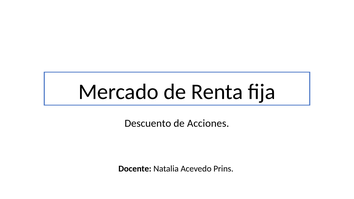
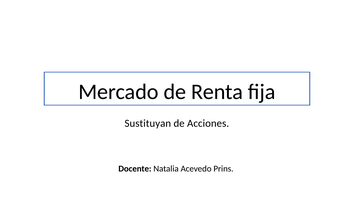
Descuento: Descuento -> Sustituyan (148, 124)
